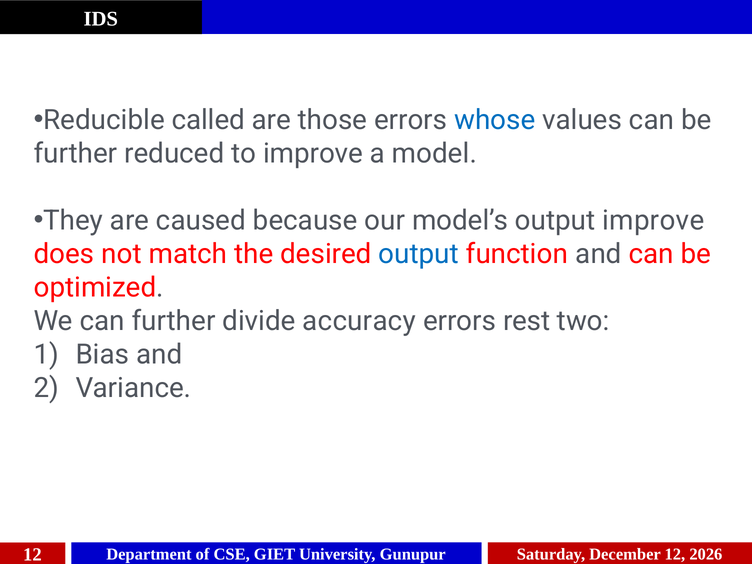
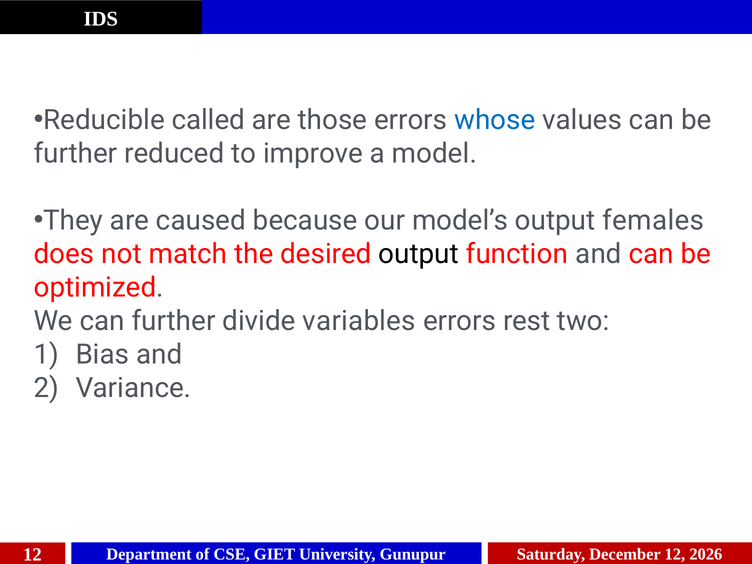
output improve: improve -> females (653, 221)
output colour: blue -> black (419, 254)
accuracy: accuracy -> variables (359, 321)
